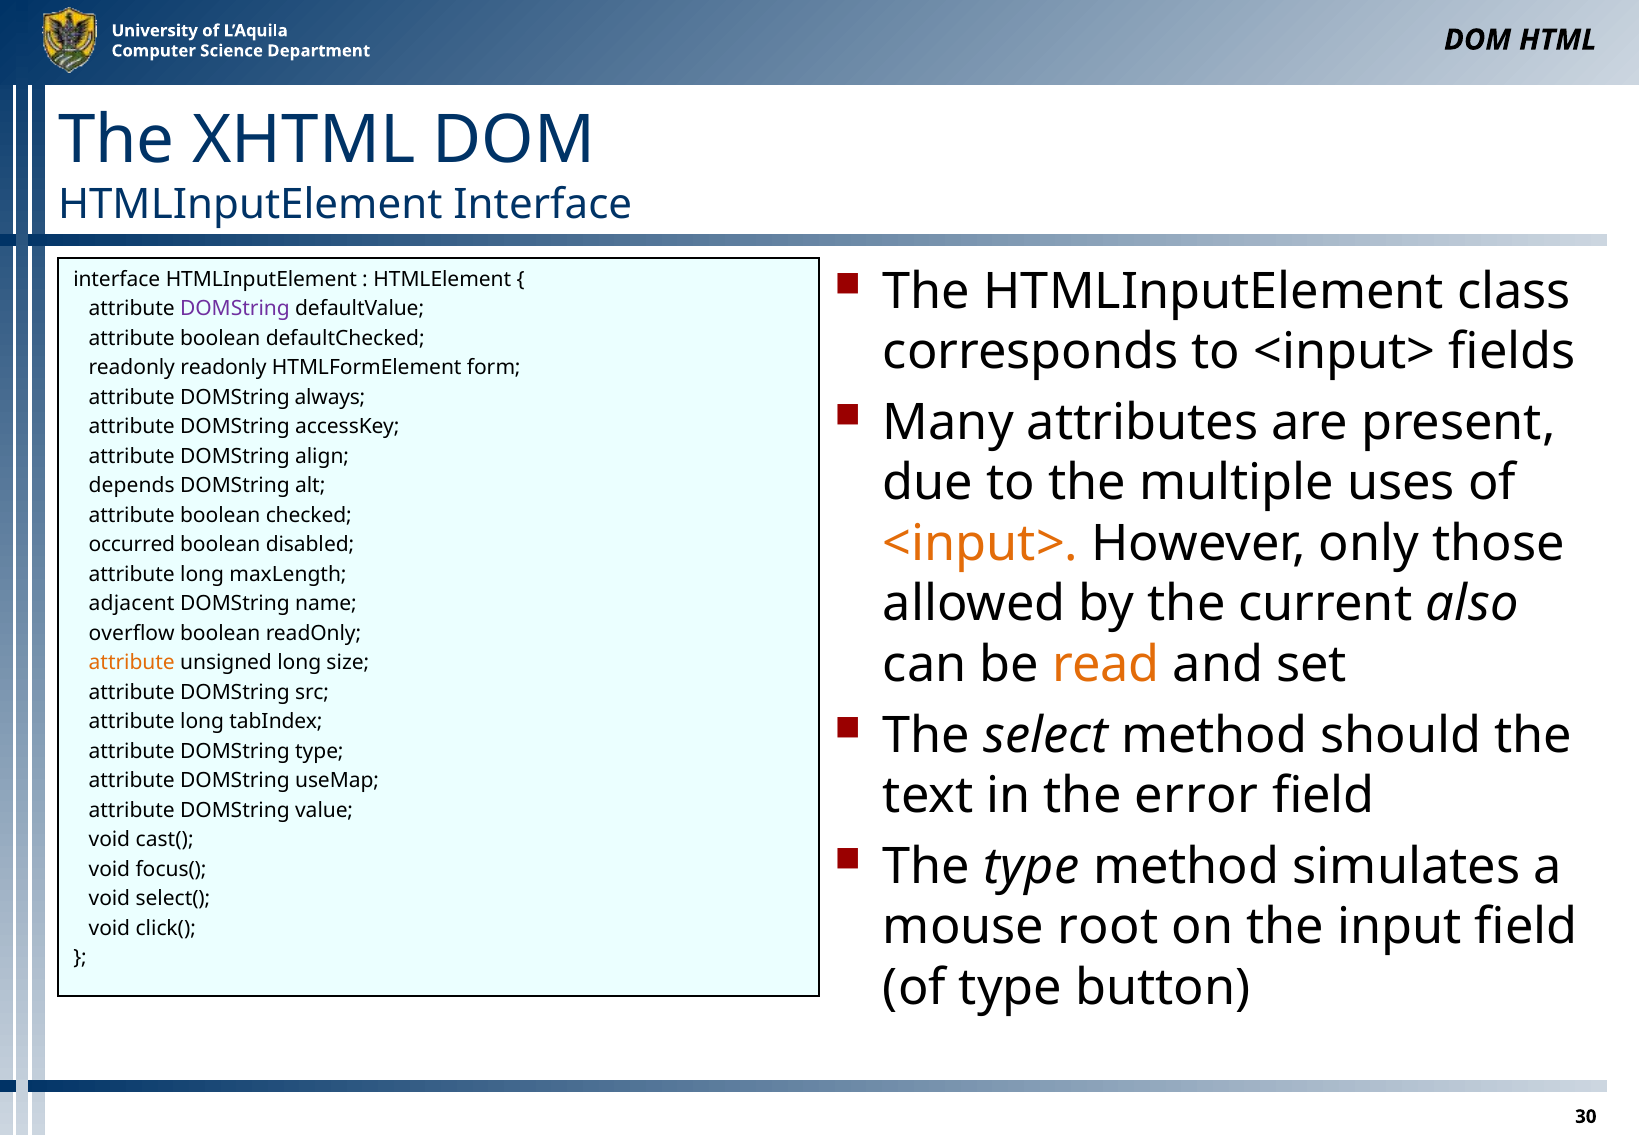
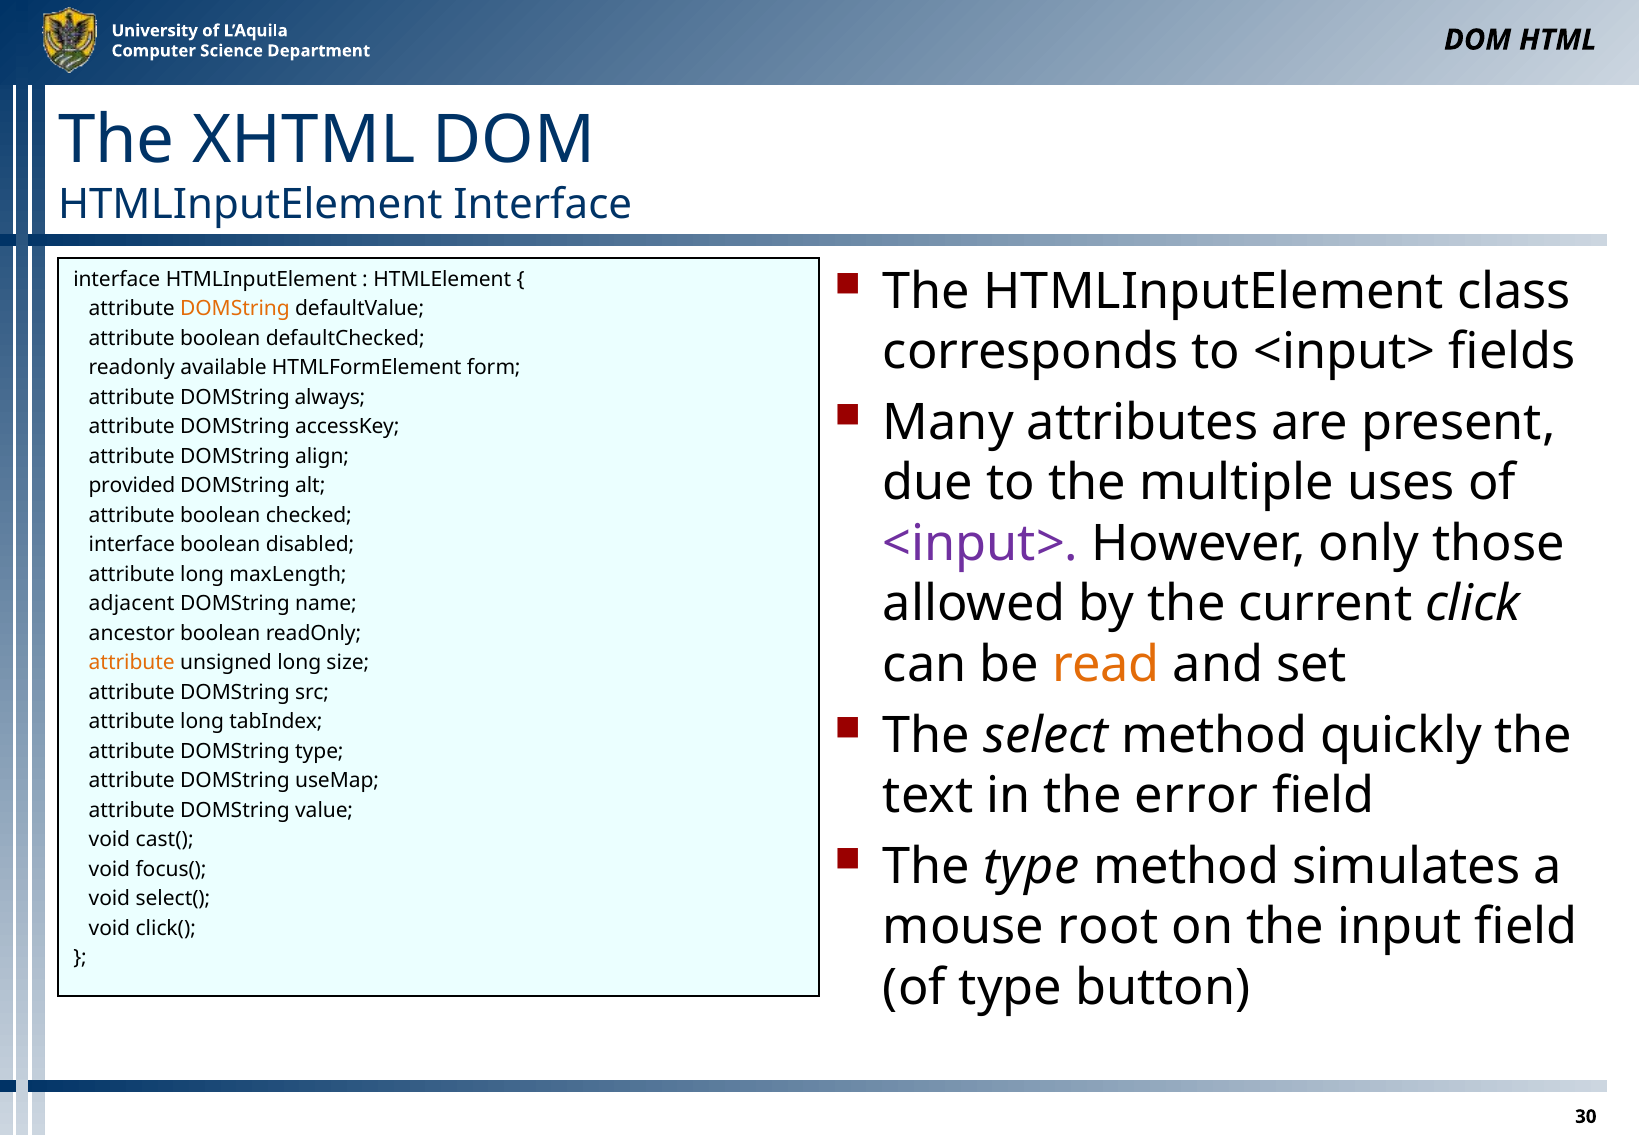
DOMString colour: purple -> orange (235, 309)
readonly readonly: readonly -> available (223, 368)
depends: depends -> provided (132, 486)
<input> colour: orange -> purple (981, 544)
occurred: occurred -> interface (132, 545)
also: also -> click (1473, 604)
overflow: overflow -> ancestor (132, 633)
should: should -> quickly (1401, 735)
